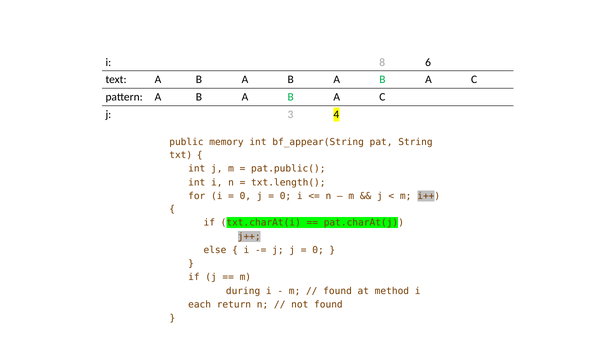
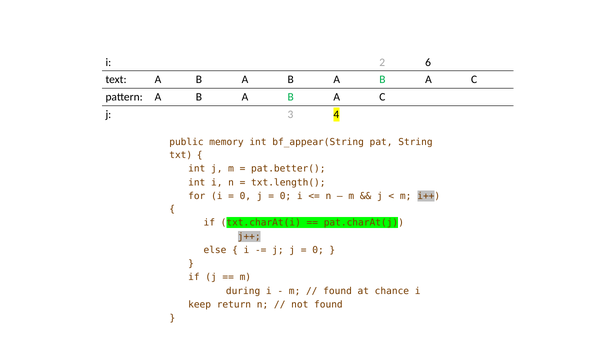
8: 8 -> 2 (382, 62)
pat.public(: pat.public( -> pat.better( (288, 169)
method: method -> chance (392, 291)
each: each -> keep (200, 305)
